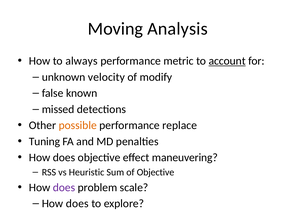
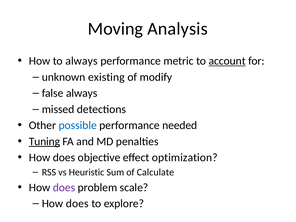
velocity: velocity -> existing (106, 77)
false known: known -> always (82, 93)
possible colour: orange -> blue (78, 125)
replace: replace -> needed (180, 125)
Tuning underline: none -> present (44, 141)
maneuvering: maneuvering -> optimization (185, 158)
of Objective: Objective -> Calculate (155, 172)
